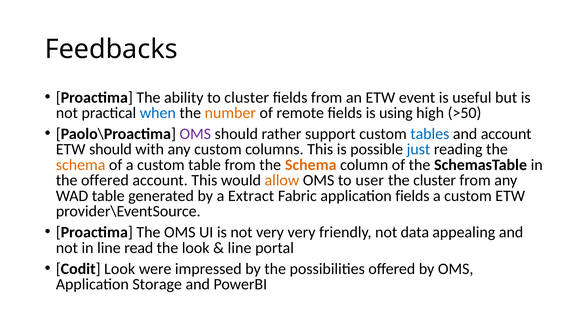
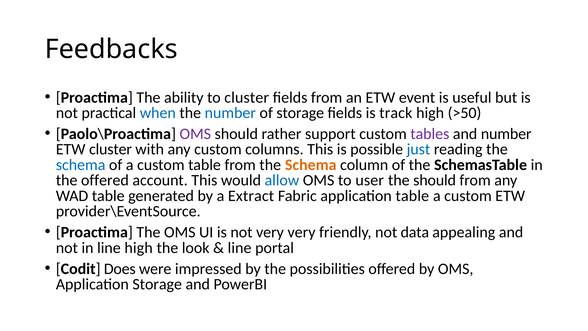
number colour: orange -> blue (230, 113)
of remote: remote -> storage (300, 113)
using: using -> track (396, 113)
tables colour: blue -> purple (430, 134)
and account: account -> number (506, 134)
ETW should: should -> cluster (110, 149)
schema colour: orange -> blue (81, 165)
allow colour: orange -> blue (282, 180)
the cluster: cluster -> should (435, 180)
application fields: fields -> table (412, 196)
line read: read -> high (139, 248)
Codit Look: Look -> Does (120, 269)
